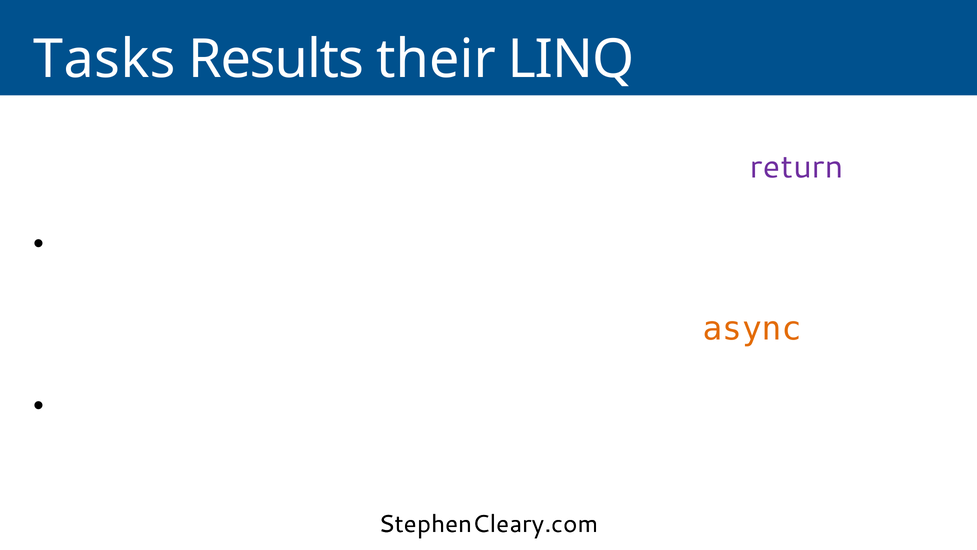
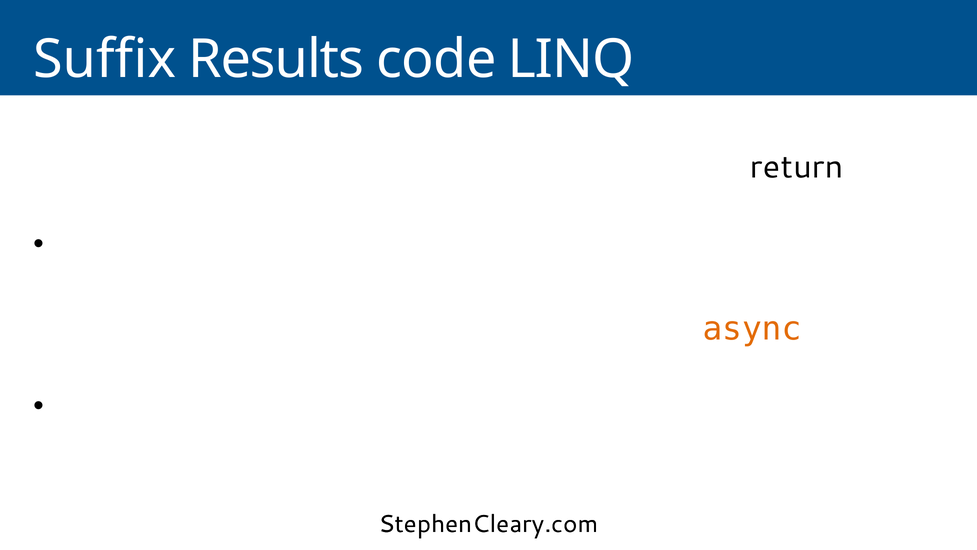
Tasks: Tasks -> Suffix (105, 59)
their: their -> code (436, 59)
return colour: purple -> black (797, 167)
